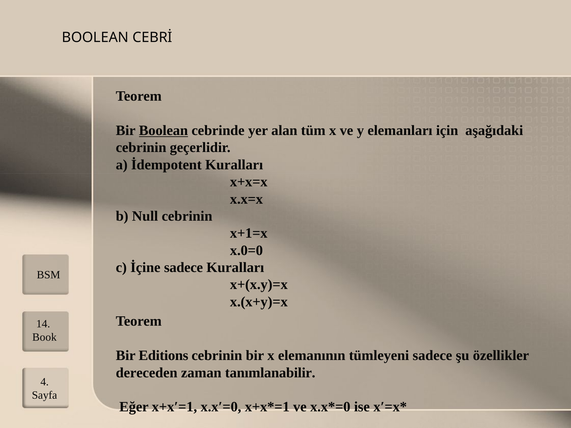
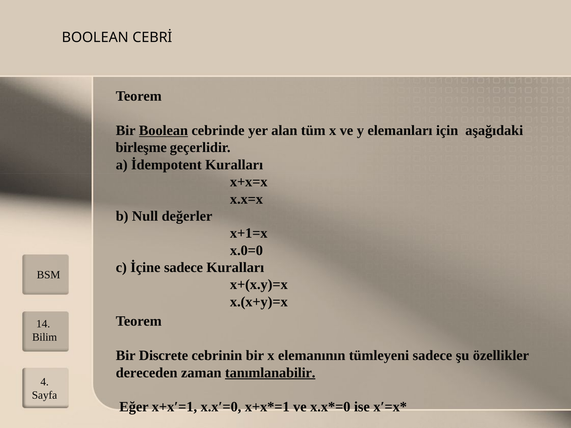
cebrinin: cebrinin -> birleşme (141, 148)
Null cebrinin: cebrinin -> değerler (187, 216)
Book: Book -> Bilim (45, 337)
Editions: Editions -> Discrete (163, 356)
tanımlanabilir underline: none -> present (270, 373)
